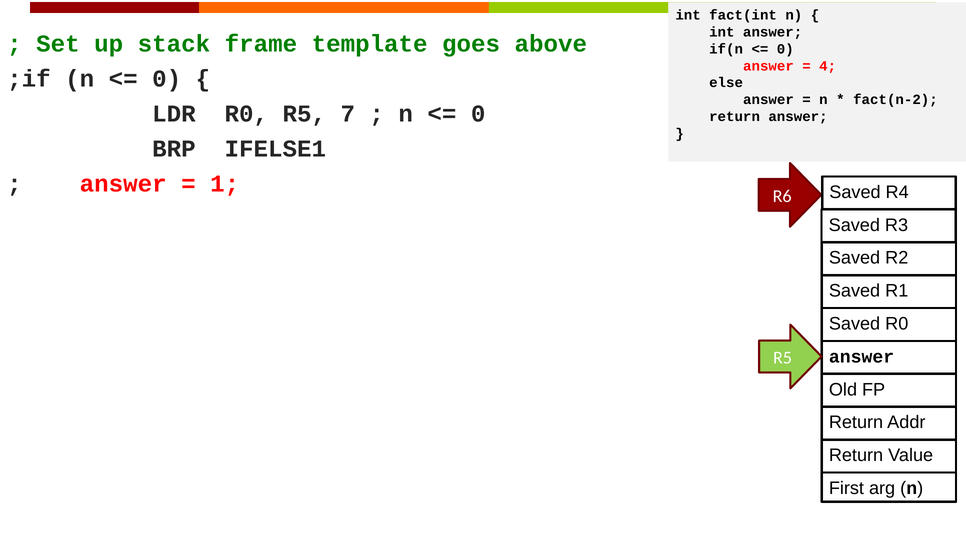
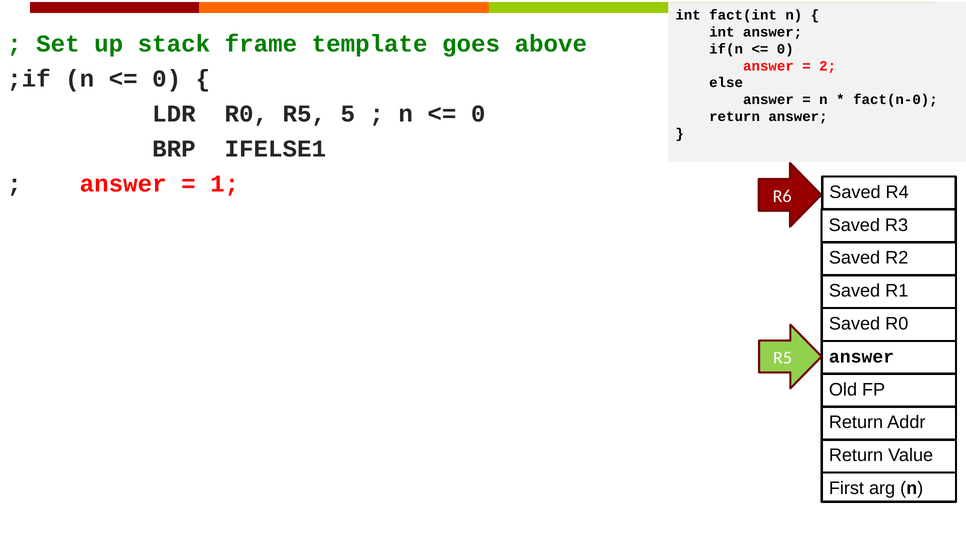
4: 4 -> 2 (828, 66)
fact(n-2: fact(n-2 -> fact(n-0 (895, 100)
7: 7 -> 5 (348, 114)
